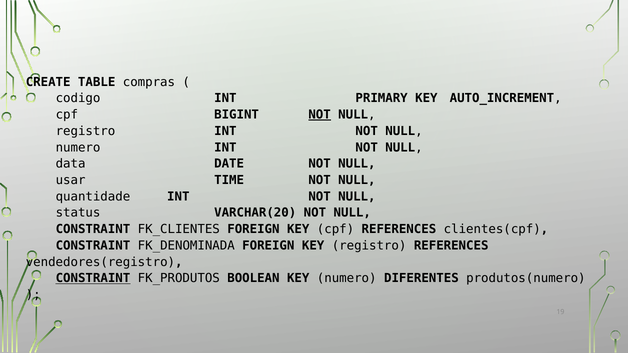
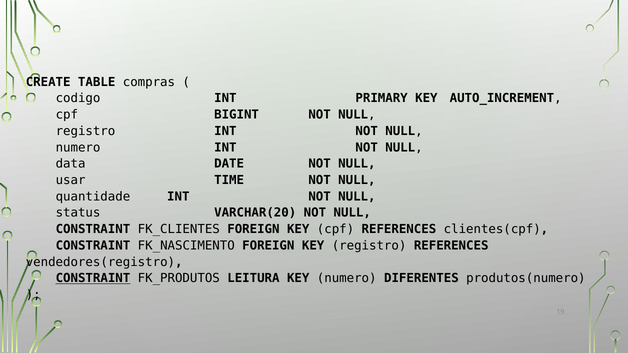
NOT underline: present -> none (320, 115)
FK_DENOMINADA: FK_DENOMINADA -> FK_NASCIMENTO (186, 246)
BOOLEAN: BOOLEAN -> LEITURA (253, 279)
